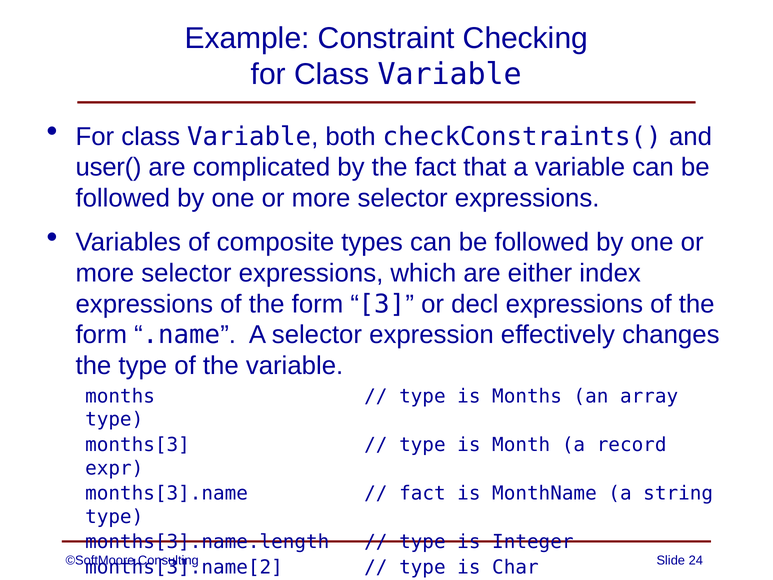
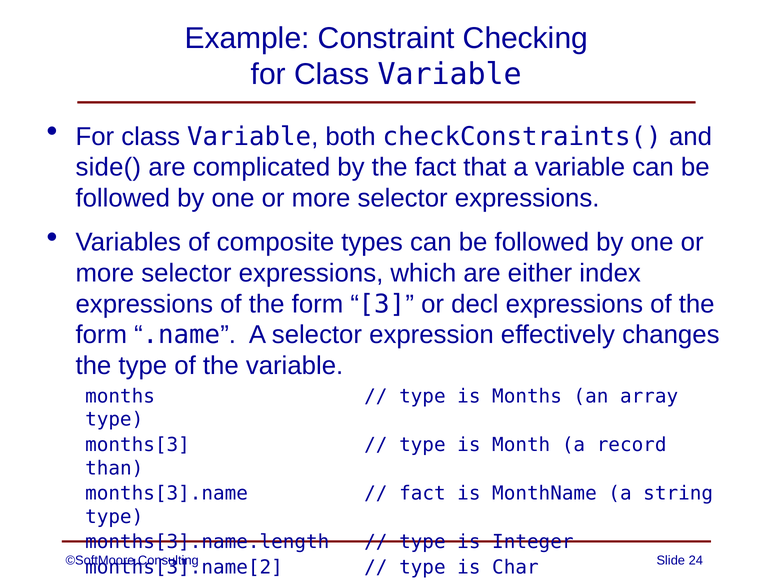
user(: user( -> side( (108, 167)
expr: expr -> than (114, 468)
